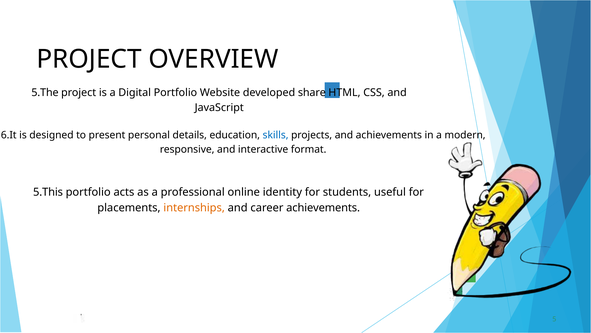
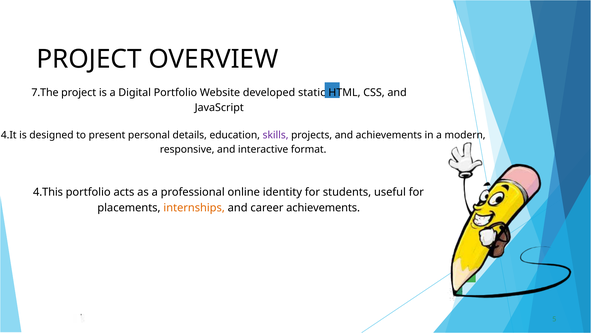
5.The: 5.The -> 7.The (45, 93)
share: share -> static (312, 93)
6.It: 6.It -> 4.It (9, 135)
skills colour: blue -> purple (276, 135)
5.This: 5.This -> 4.This (48, 192)
